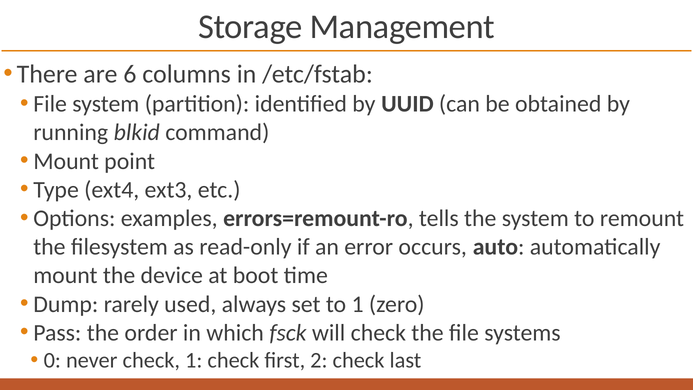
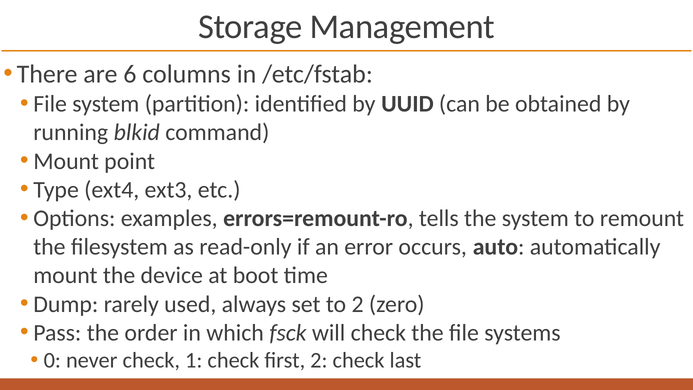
to 1: 1 -> 2 (358, 304)
